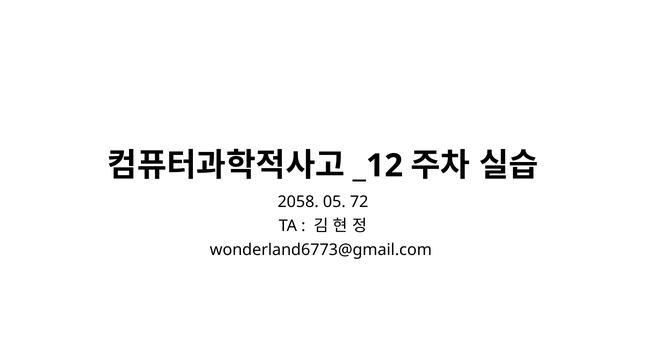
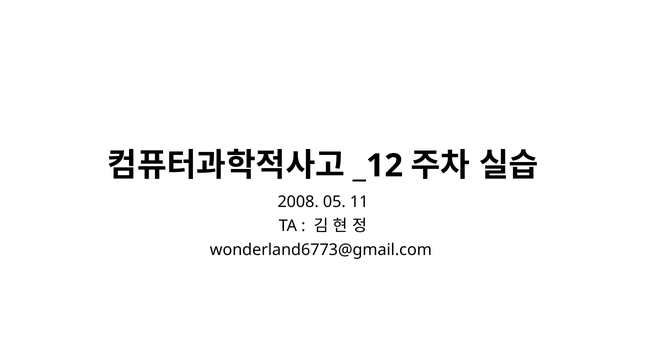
2058: 2058 -> 2008 (298, 202)
72: 72 -> 11 (359, 202)
